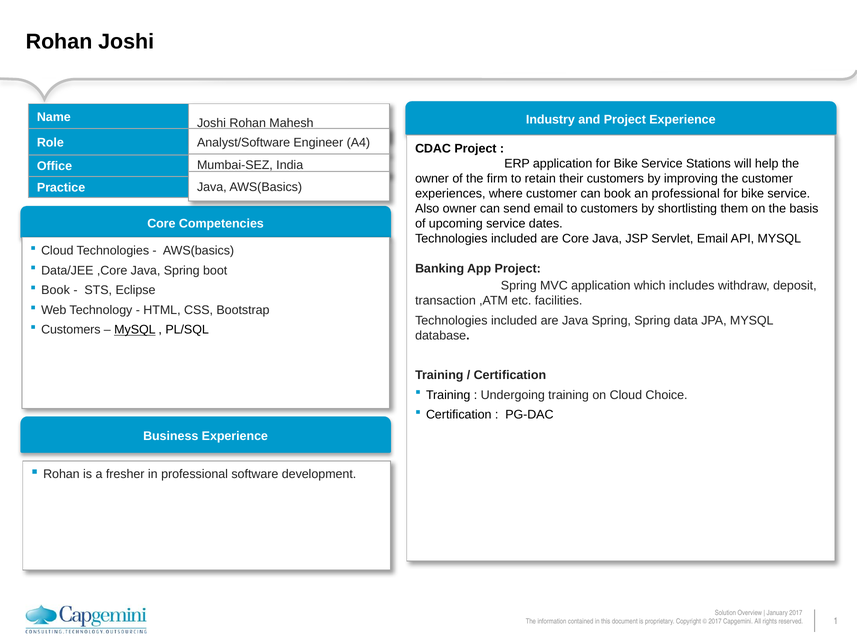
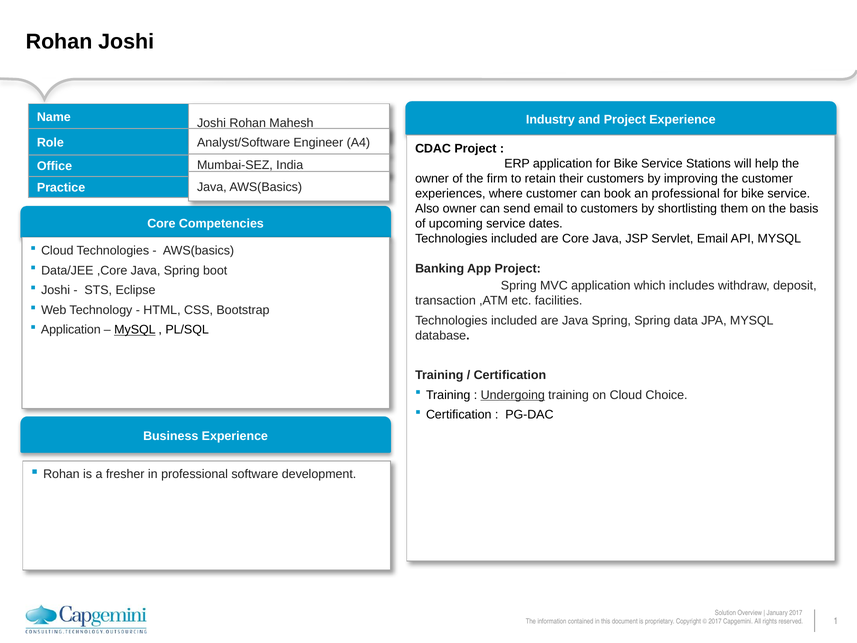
Book: Book -> Joshi (56, 290)
Customers: Customers -> Application (71, 330)
Undergoing underline: none -> present (513, 395)
